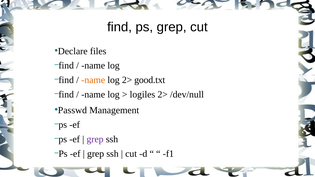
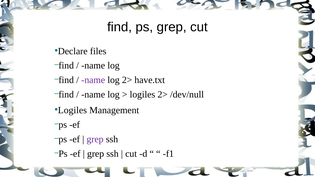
name colour: orange -> purple (93, 80)
good.txt: good.txt -> have.txt (150, 80)
Passwd: Passwd -> Logiles (72, 110)
